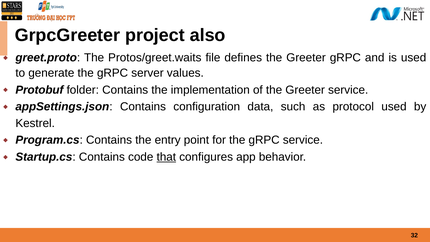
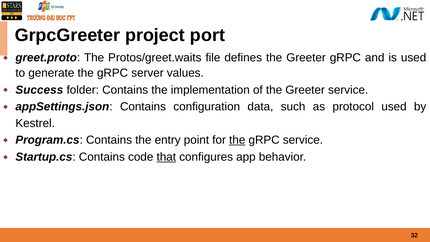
also: also -> port (208, 35)
Protobuf: Protobuf -> Success (39, 90)
the underline: none -> present (237, 140)
